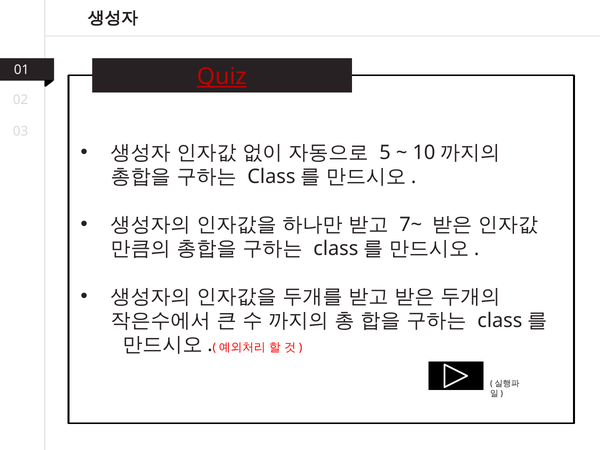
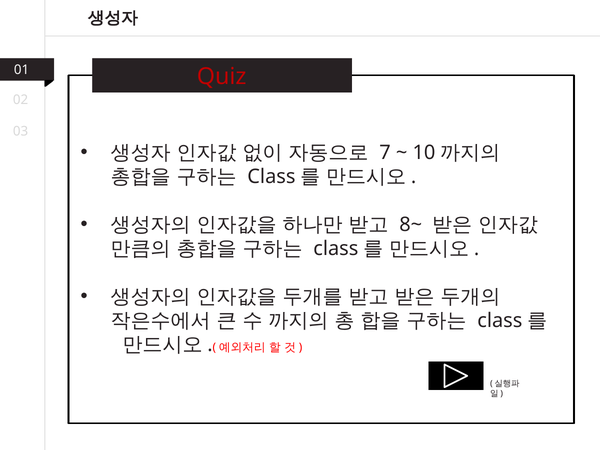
Quiz underline: present -> none (222, 77)
5: 5 -> 7 (385, 153)
7~: 7~ -> 8~ (411, 225)
